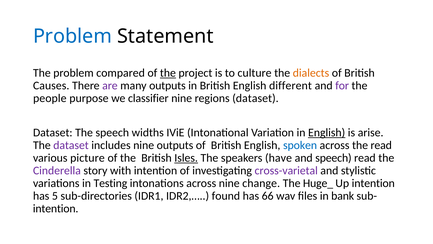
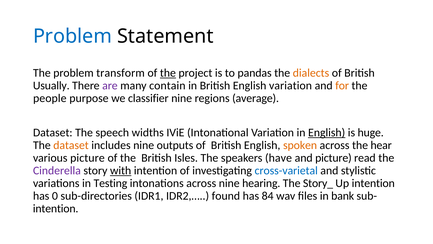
compared: compared -> transform (121, 73)
culture: culture -> pandas (255, 73)
Causes: Causes -> Usually (51, 85)
many outputs: outputs -> contain (167, 85)
English different: different -> variation (290, 85)
for colour: purple -> orange (342, 85)
regions dataset: dataset -> average (256, 98)
arise: arise -> huge (371, 132)
dataset colour: purple -> orange (71, 145)
spoken colour: blue -> orange (300, 145)
the read: read -> hear (381, 145)
Isles underline: present -> none (186, 158)
and speech: speech -> picture (333, 158)
with underline: none -> present (121, 170)
cross-varietal colour: purple -> blue (286, 170)
change: change -> hearing (261, 183)
Huge_: Huge_ -> Story_ (318, 183)
5: 5 -> 0 (55, 196)
66: 66 -> 84 (268, 196)
